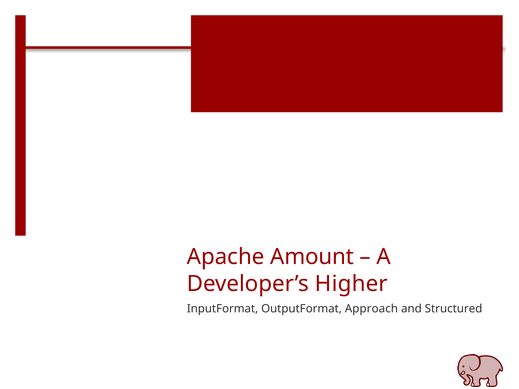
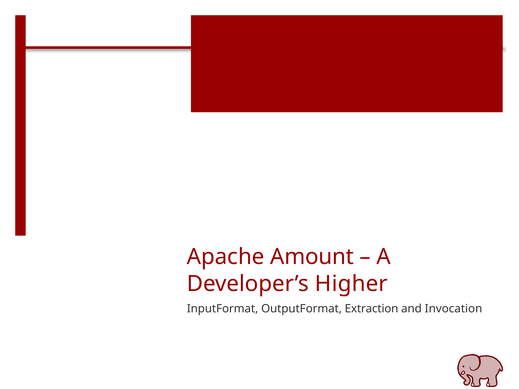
Approach: Approach -> Extraction (372, 309)
Structured: Structured -> Invocation (454, 309)
